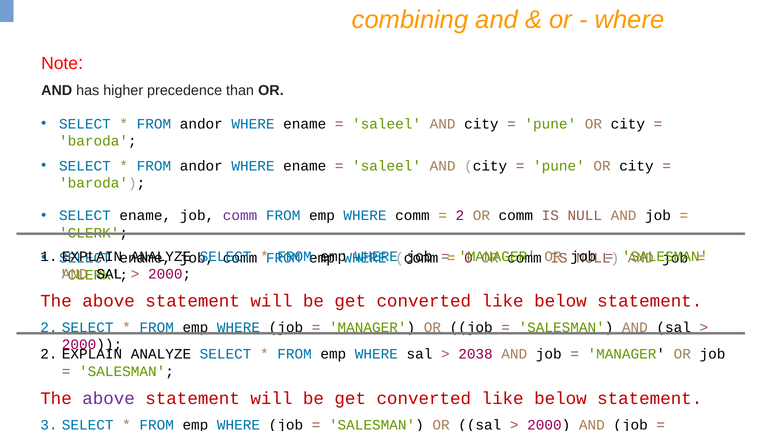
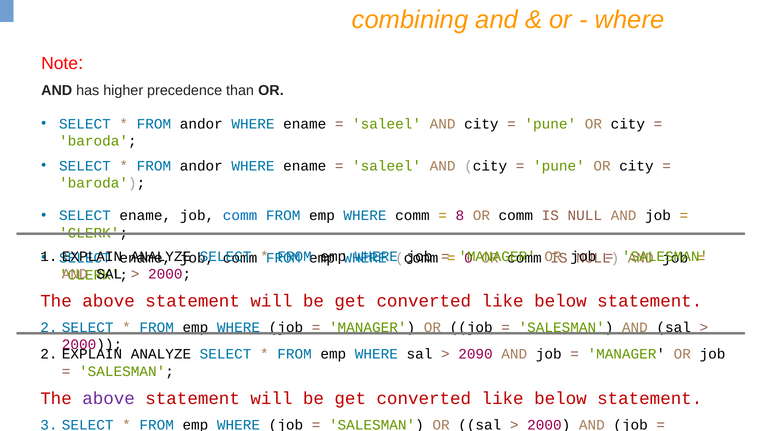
comm colour: purple -> blue (240, 216)
2: 2 -> 8 (460, 216)
2038: 2038 -> 2090 (475, 354)
